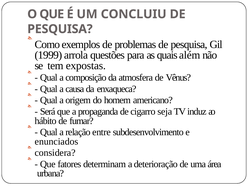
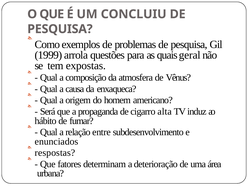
além: além -> geral (190, 55)
seja: seja -> alta (165, 112)
considera: considera -> respostas (55, 153)
